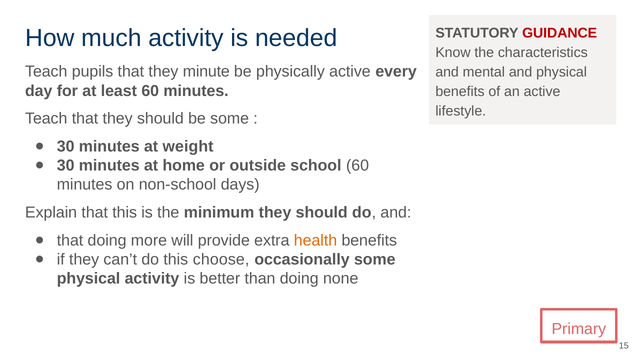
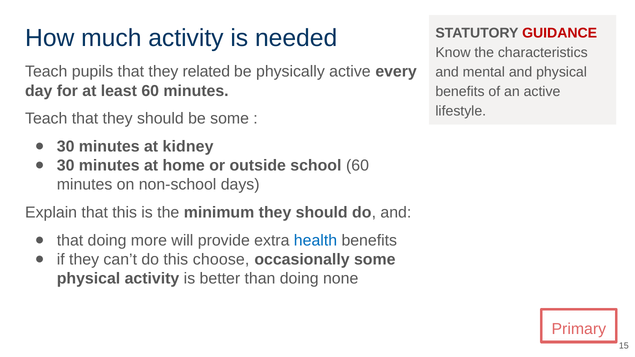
minute: minute -> related (206, 72)
weight: weight -> kidney (188, 147)
health colour: orange -> blue (315, 240)
